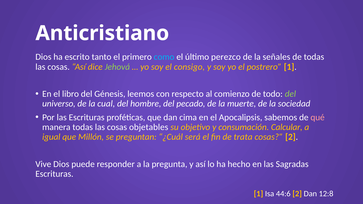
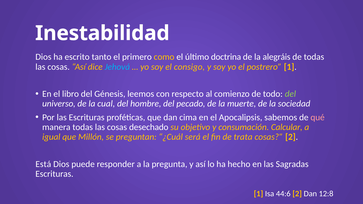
Anticristiano: Anticristiano -> Inestabilidad (102, 33)
como colour: light blue -> yellow (164, 57)
perezco: perezco -> doctrina (226, 57)
señales: señales -> alegráis (277, 57)
Jehová colour: light green -> light blue (117, 67)
objetables: objetables -> desechado (149, 127)
Vive: Vive -> Está (43, 164)
